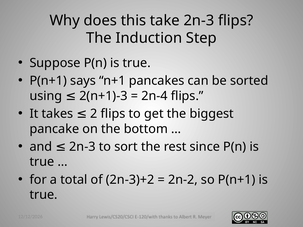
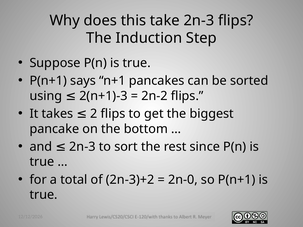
2n-4: 2n-4 -> 2n-2 (155, 96)
2n-2: 2n-2 -> 2n-0 (183, 180)
